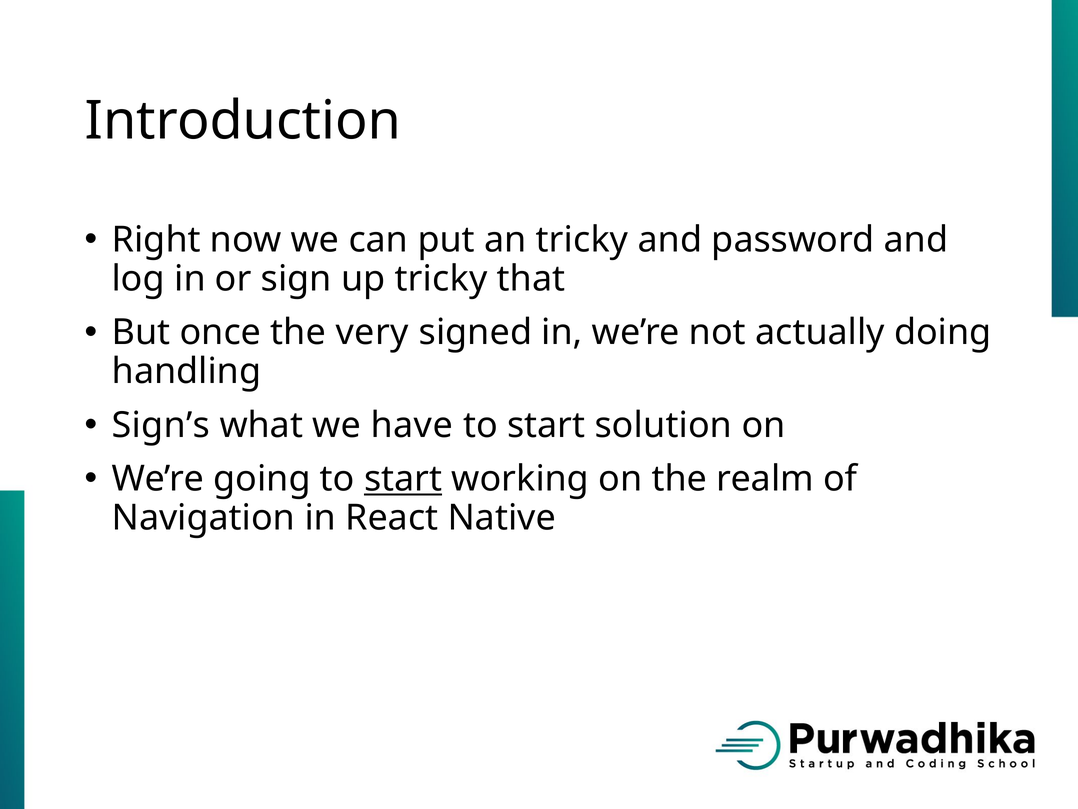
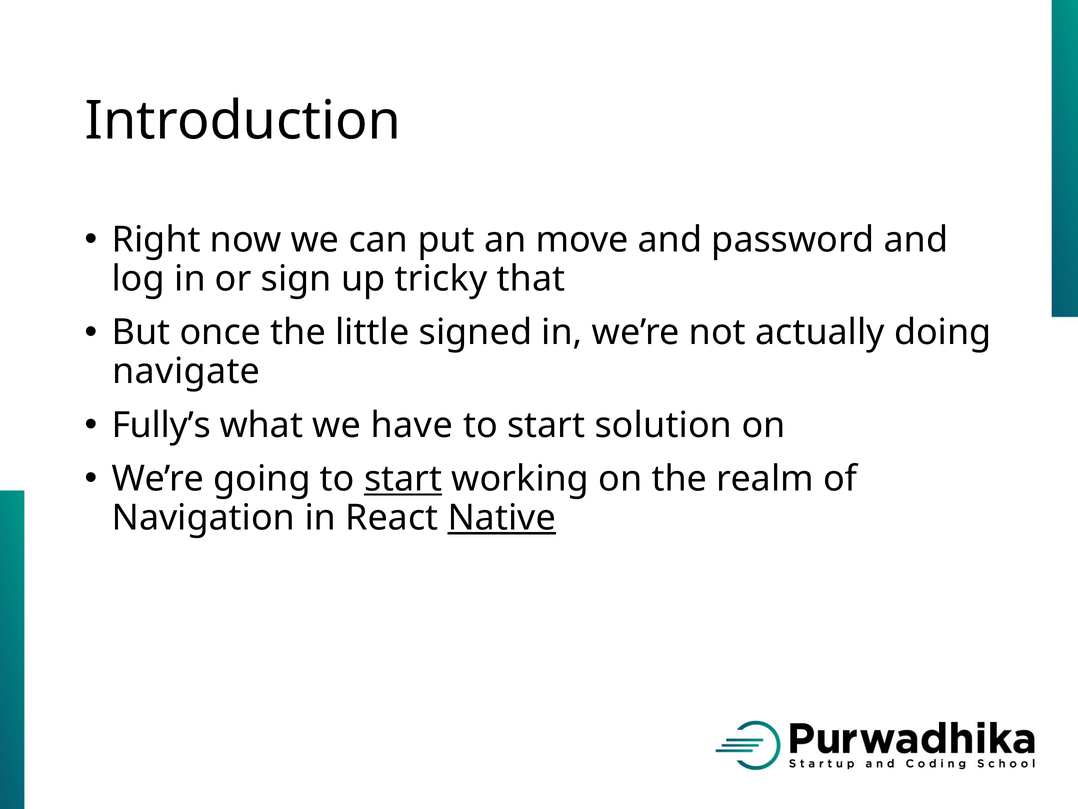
an tricky: tricky -> move (582, 240)
very: very -> little (372, 332)
handling: handling -> navigate (186, 371)
Sign’s: Sign’s -> Fully’s (161, 425)
Native underline: none -> present (502, 518)
